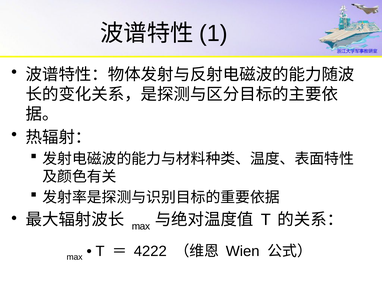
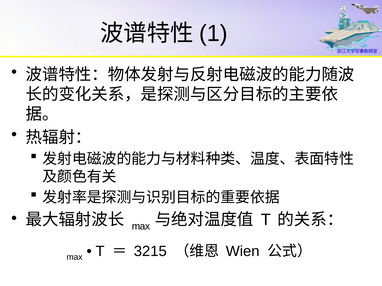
4222: 4222 -> 3215 (150, 252)
